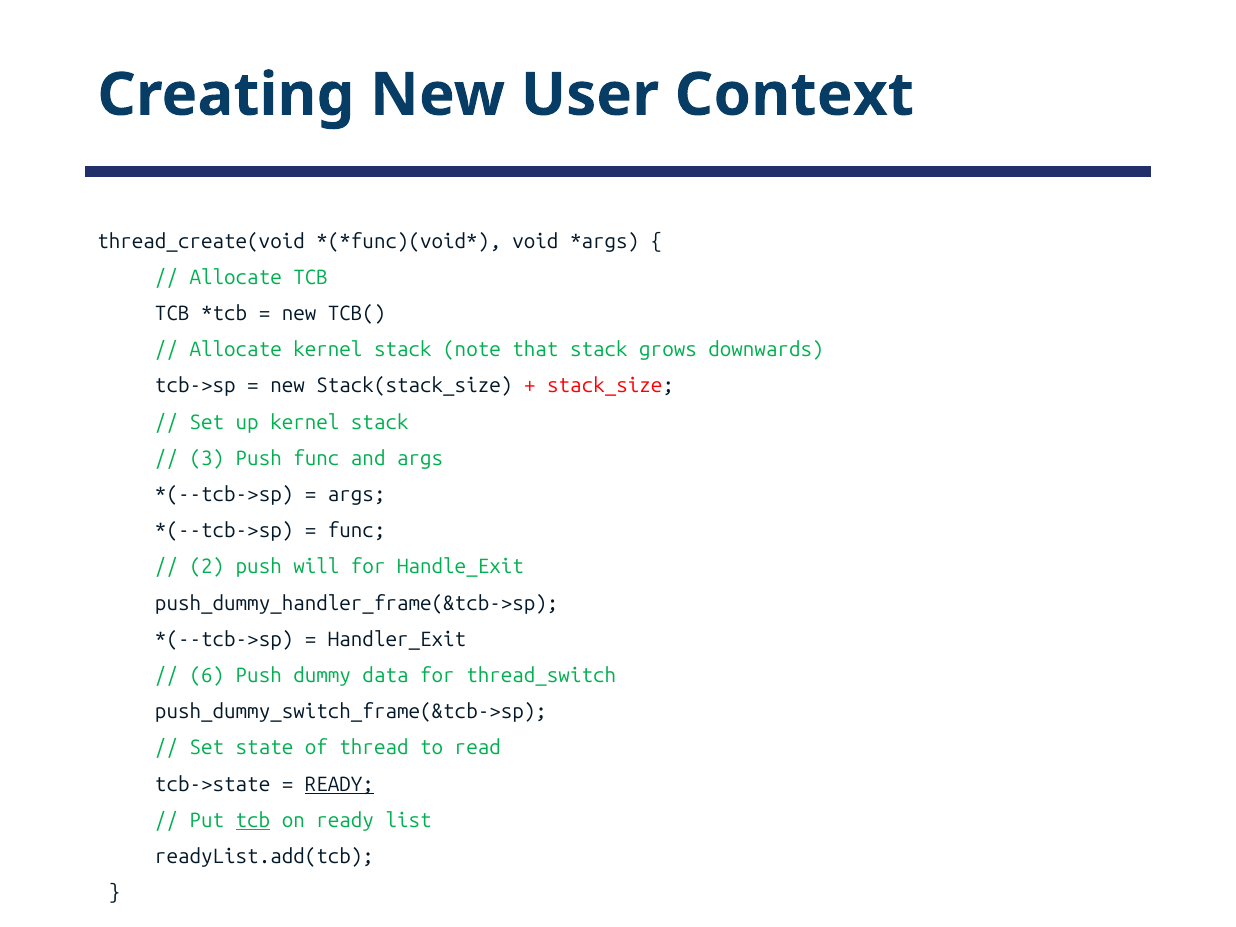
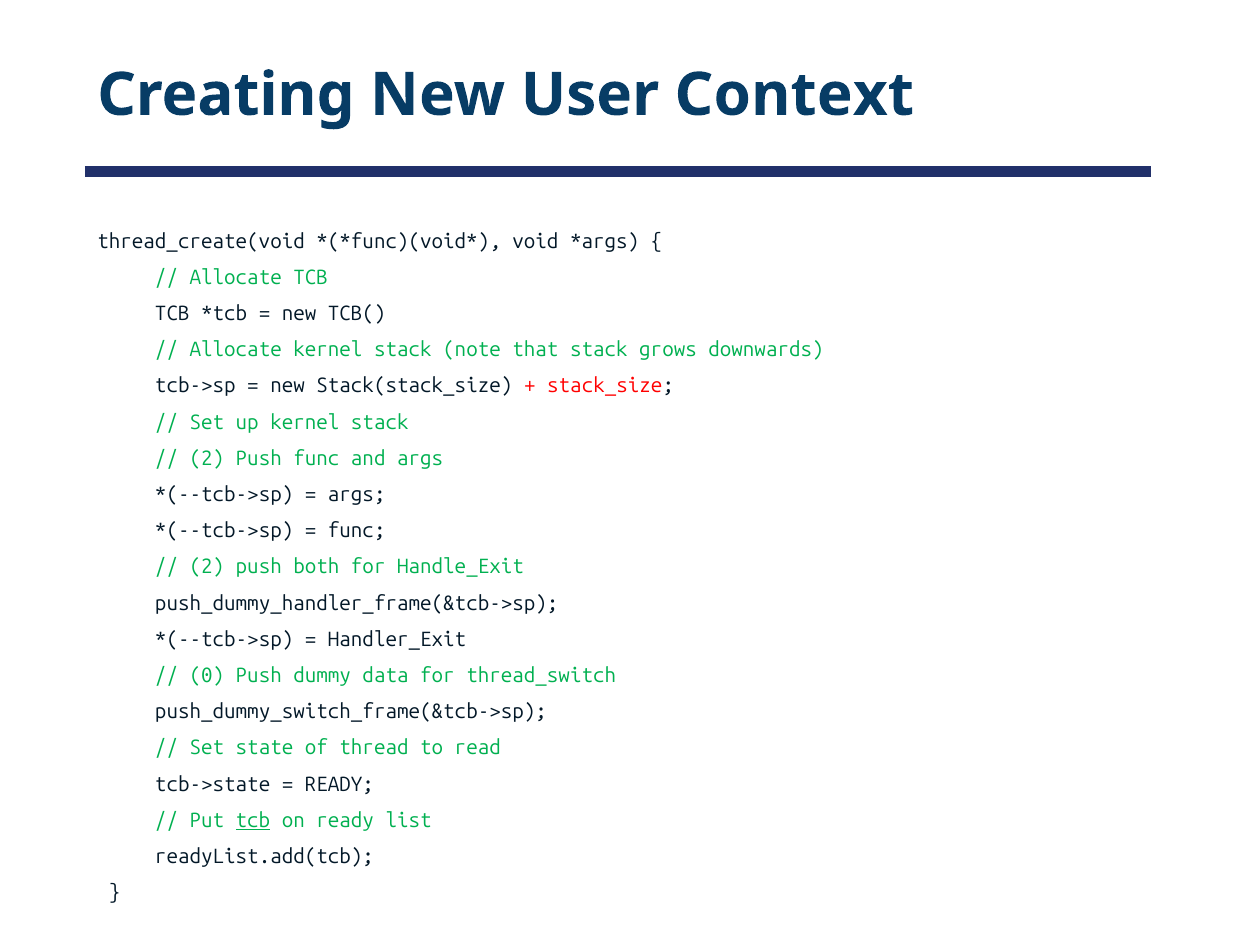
3: 3 -> 2 (207, 458)
will: will -> both (316, 567)
6: 6 -> 0 (207, 676)
READY underline: present -> none (339, 784)
